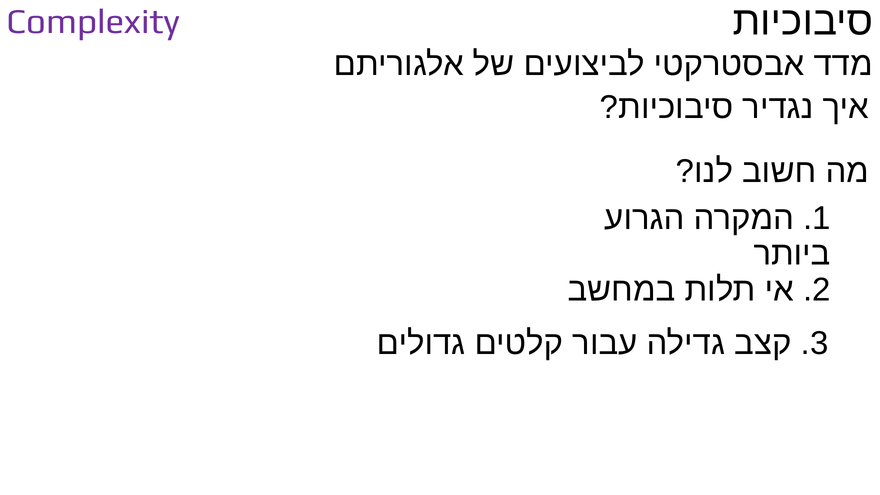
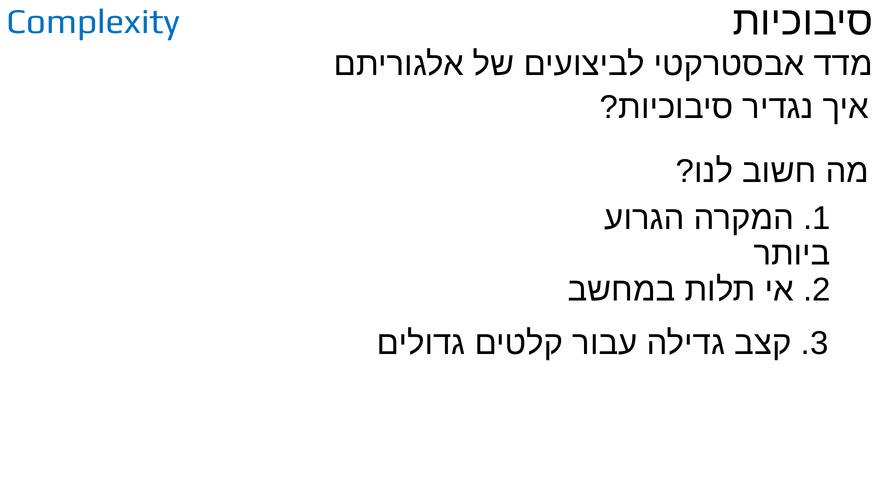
Complexity colour: purple -> blue (93, 22)
